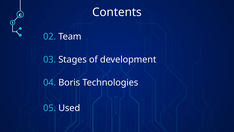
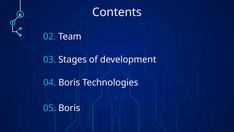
05 Used: Used -> Boris (69, 108)
